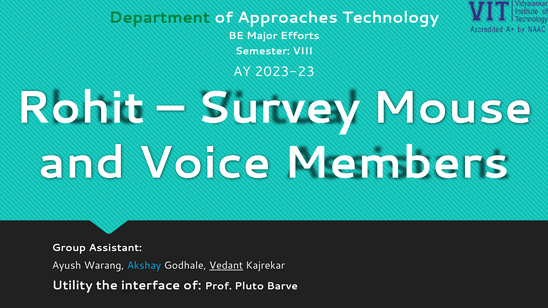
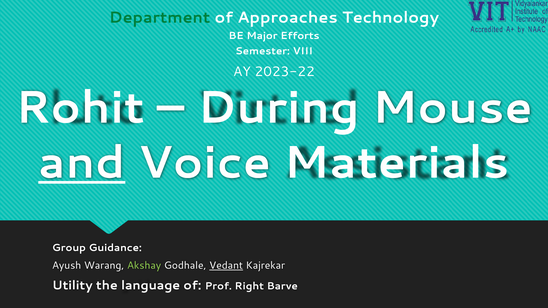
2023-23: 2023-23 -> 2023-22 (285, 72)
Survey: Survey -> During (278, 108)
and underline: none -> present (82, 163)
Members: Members -> Materials (396, 163)
Assistant: Assistant -> Guidance (115, 248)
Akshay colour: light blue -> light green (144, 266)
interface: interface -> language (151, 286)
Pluto: Pluto -> Right (249, 286)
